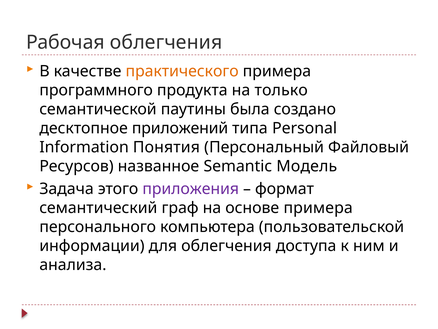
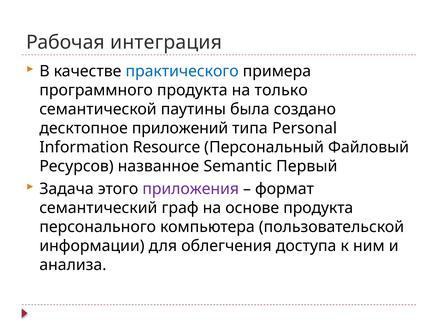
Рабочая облегчения: облегчения -> интеграция (166, 42)
практического colour: orange -> blue (182, 71)
Понятия: Понятия -> Resource (167, 147)
Модель: Модель -> Первый (307, 166)
основе примера: примера -> продукта (318, 208)
